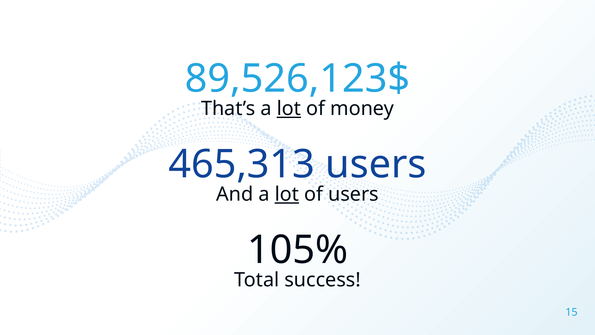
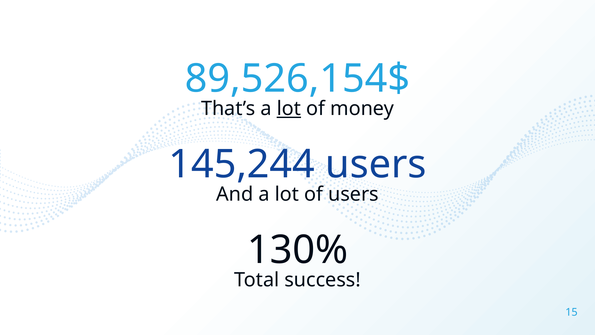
89,526,123$: 89,526,123$ -> 89,526,154$ (297, 79)
465,313: 465,313 -> 145,244 (242, 164)
lot underline: present -> none (287, 194)
105%: 105% -> 130% (297, 250)
